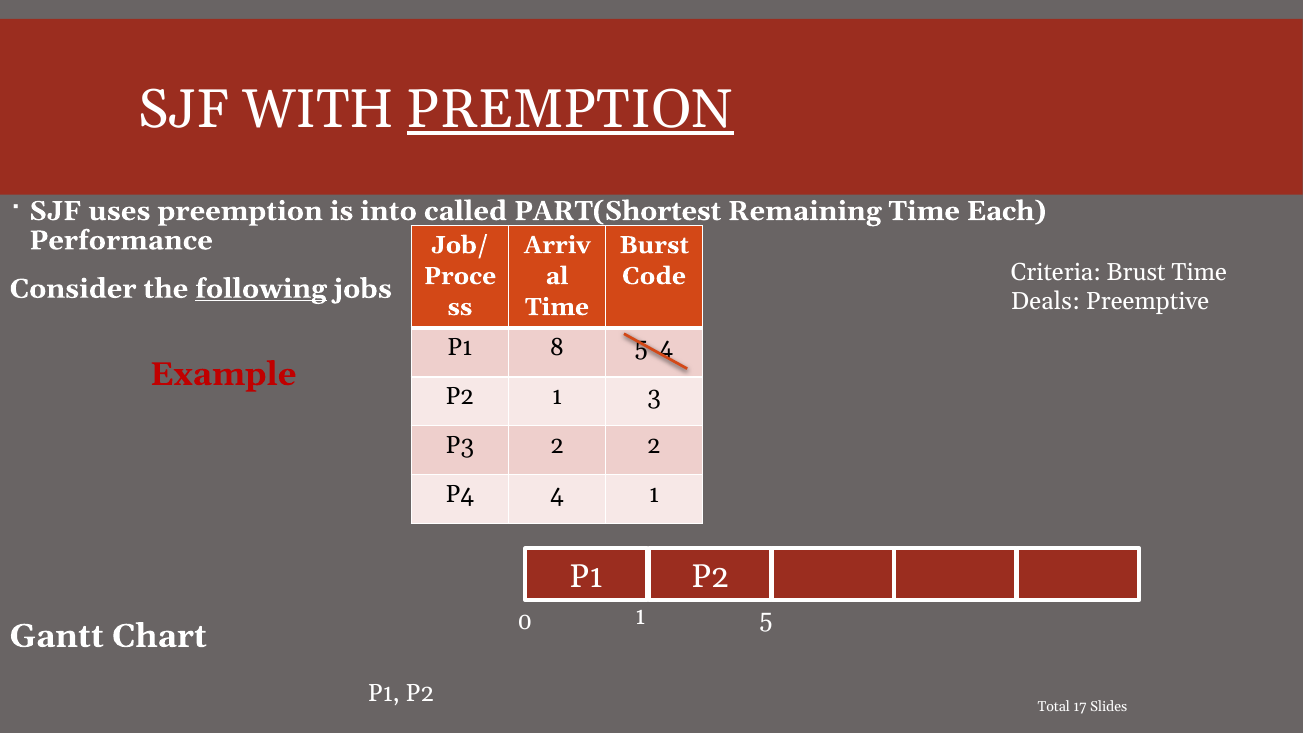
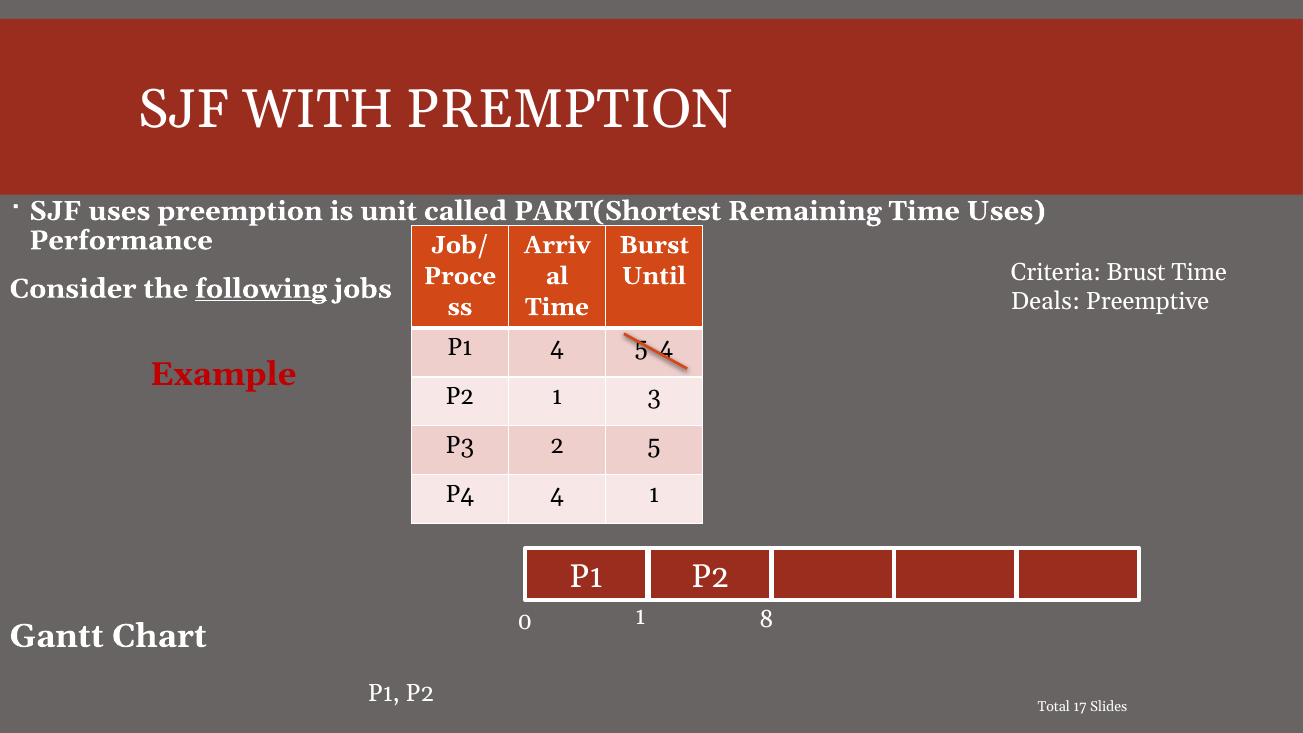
PREMPTION underline: present -> none (570, 110)
into: into -> unit (389, 211)
Time Each: Each -> Uses (1006, 211)
Code: Code -> Until (654, 276)
P1 8: 8 -> 4 (557, 348)
2 2: 2 -> 5 (654, 445)
1 5: 5 -> 8 (766, 620)
